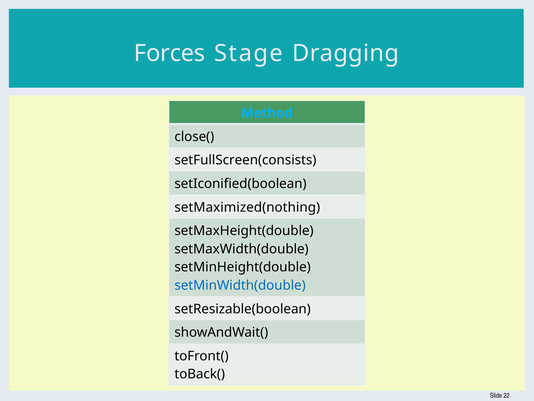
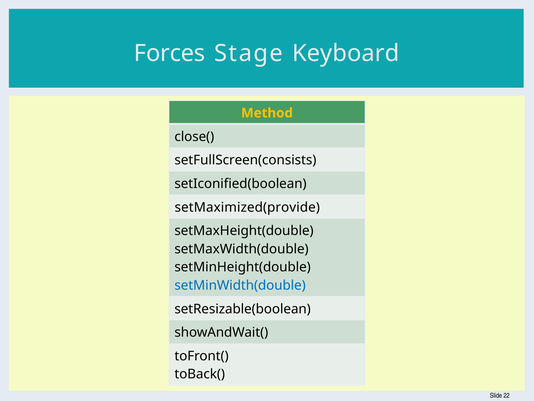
Dragging: Dragging -> Keyboard (346, 53)
Method colour: light blue -> yellow (267, 113)
setMaximized(nothing: setMaximized(nothing -> setMaximized(provide (247, 207)
